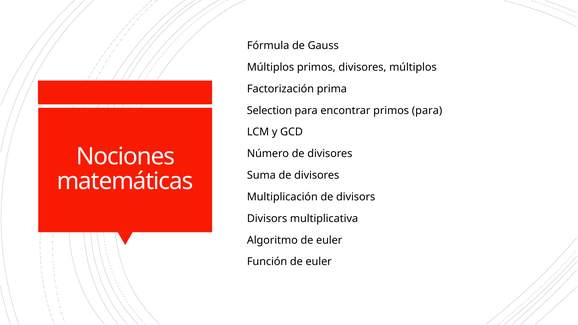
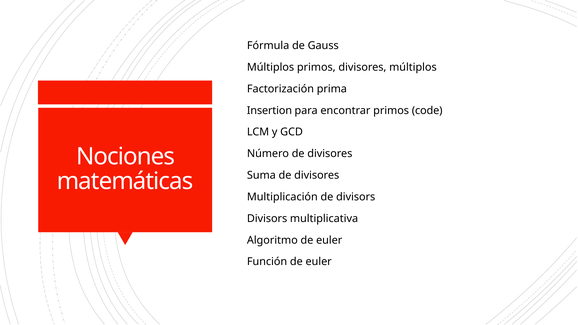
Selection: Selection -> Insertion (269, 110)
primos para: para -> code (427, 110)
